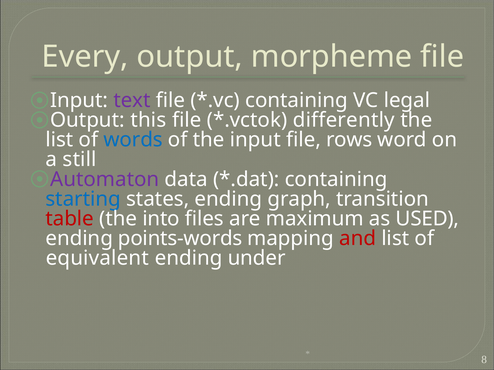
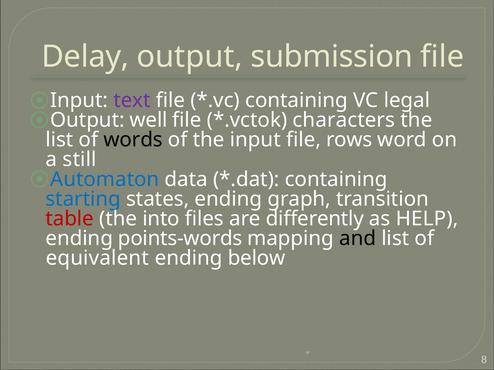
Every: Every -> Delay (85, 57)
morpheme: morpheme -> submission (332, 57)
this: this -> well (149, 120)
differently: differently -> characters (344, 120)
words colour: blue -> black (133, 140)
Automaton colour: purple -> blue (105, 179)
maximum: maximum -> differently (315, 219)
USED: USED -> HELP (427, 219)
and colour: red -> black (358, 239)
under: under -> below (257, 259)
